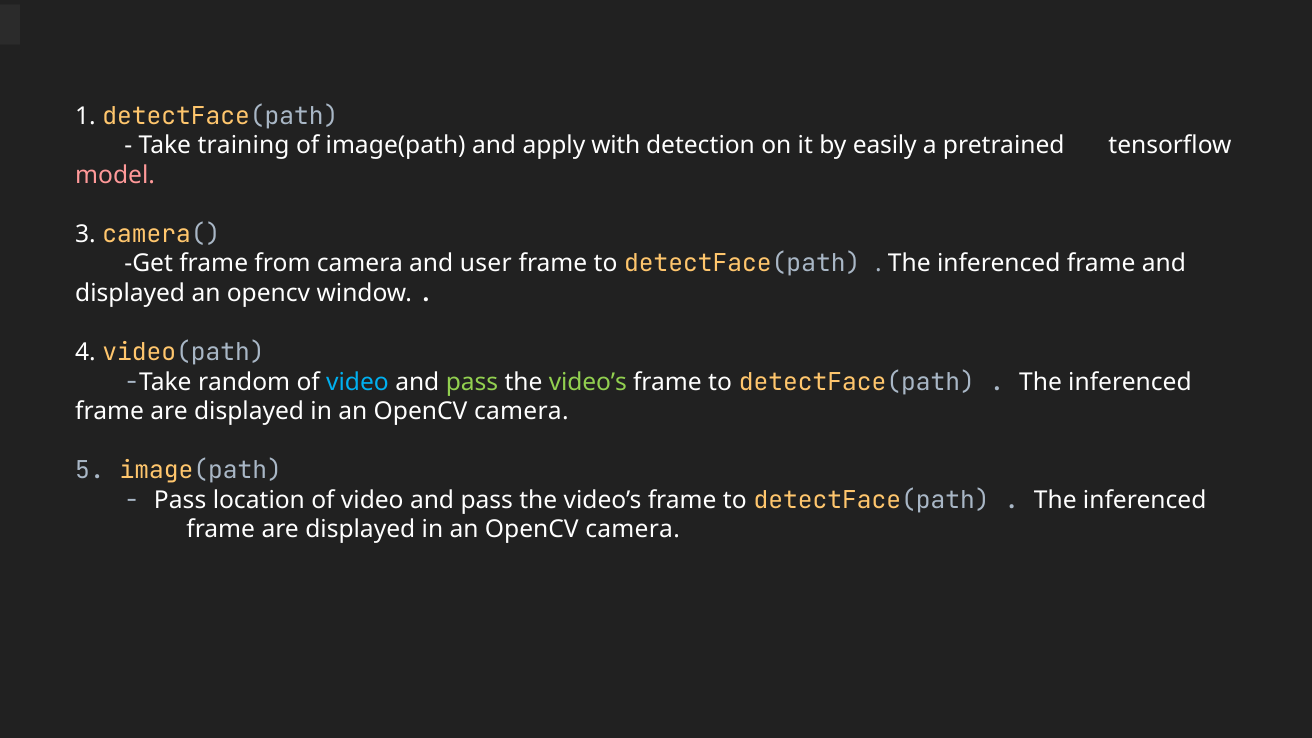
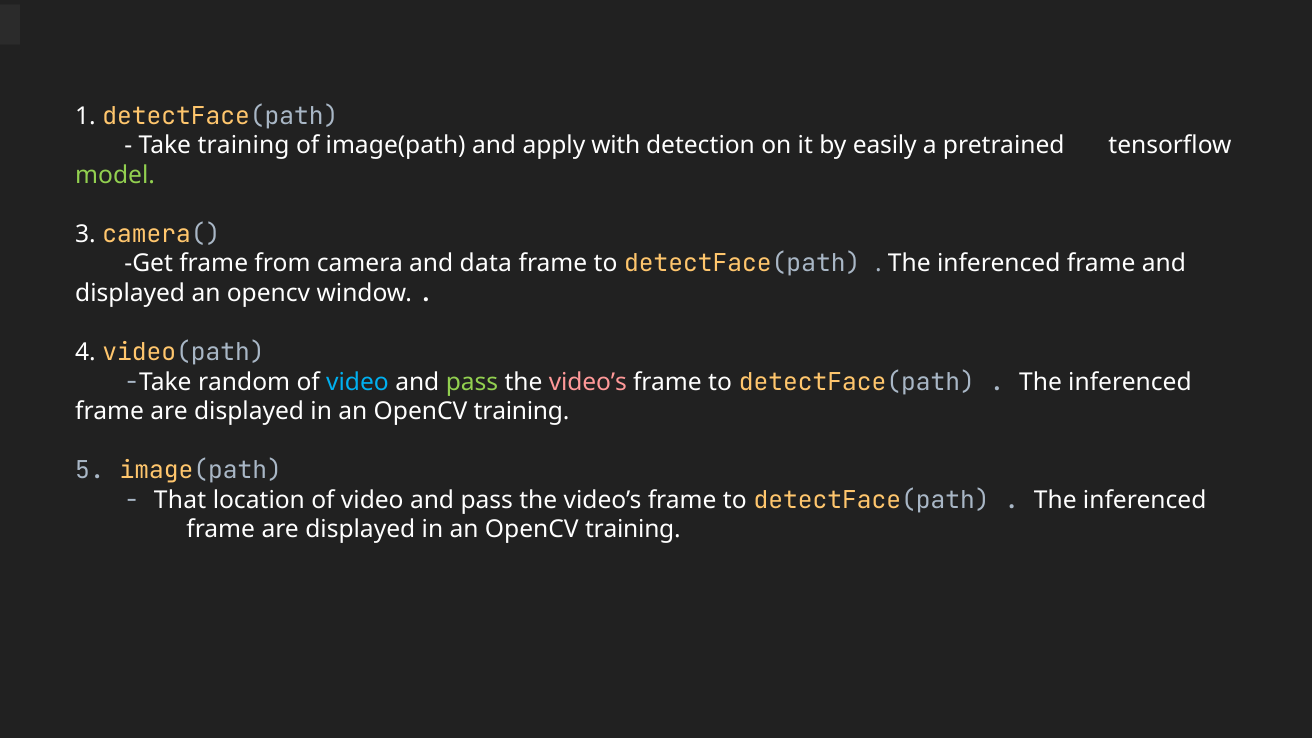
model colour: pink -> light green (115, 175)
user: user -> data (486, 264)
video’s colour: light green -> pink (588, 382)
camera: camera -> training (522, 411)
Pass: Pass -> That (180, 500)
camera: camera -> training (633, 530)
